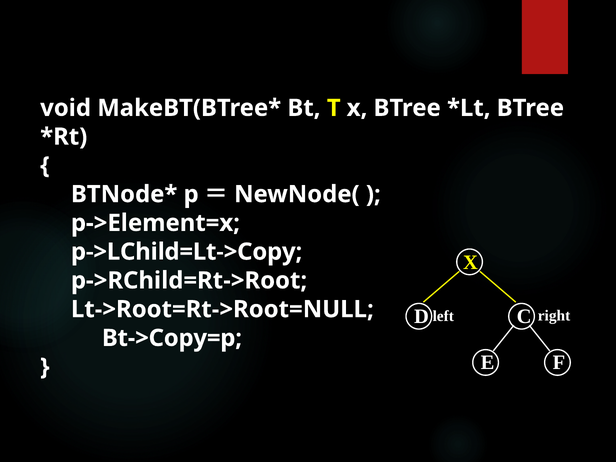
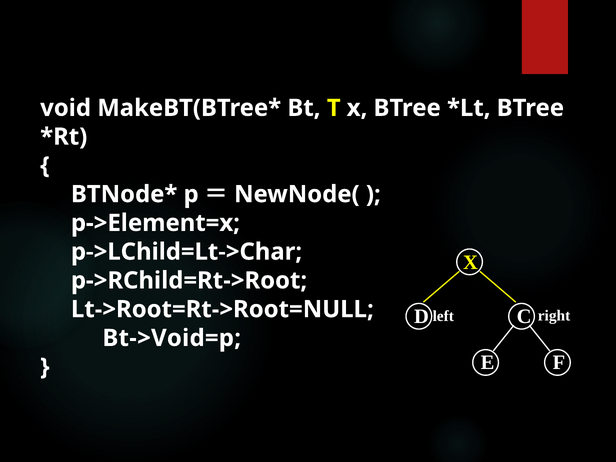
p->LChild=Lt->Copy: p->LChild=Lt->Copy -> p->LChild=Lt->Char (187, 252)
Bt->Copy=p: Bt->Copy=p -> Bt->Void=p (172, 338)
